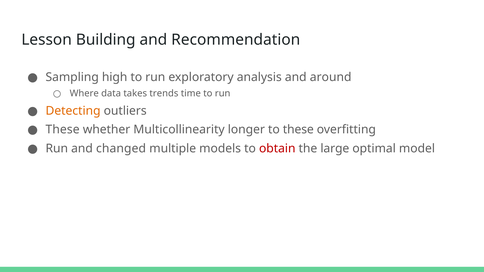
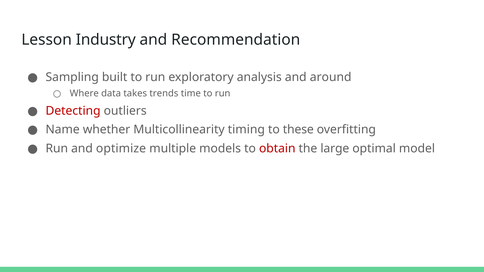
Building: Building -> Industry (106, 40)
high: high -> built (115, 77)
Detecting colour: orange -> red (73, 111)
These: These -> Name (63, 130)
longer: longer -> timing (246, 130)
changed: changed -> optimize (121, 149)
